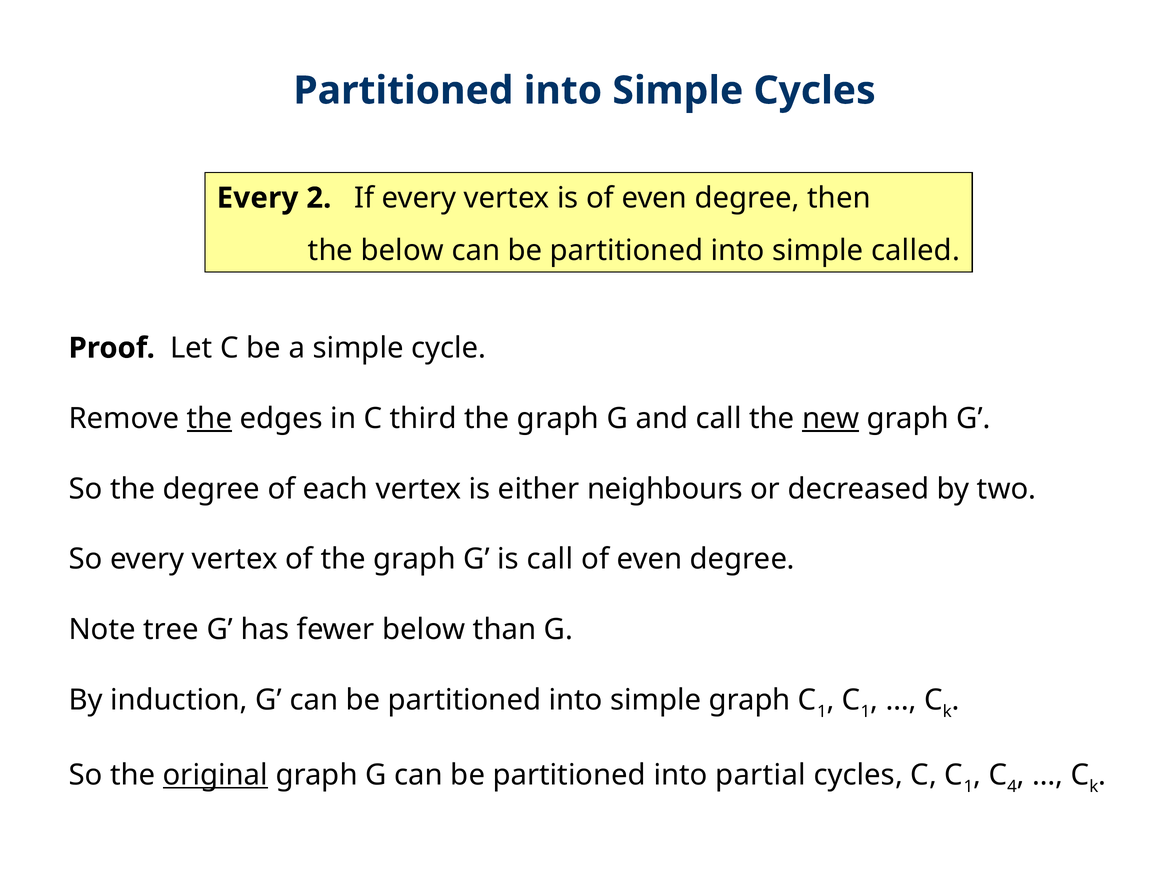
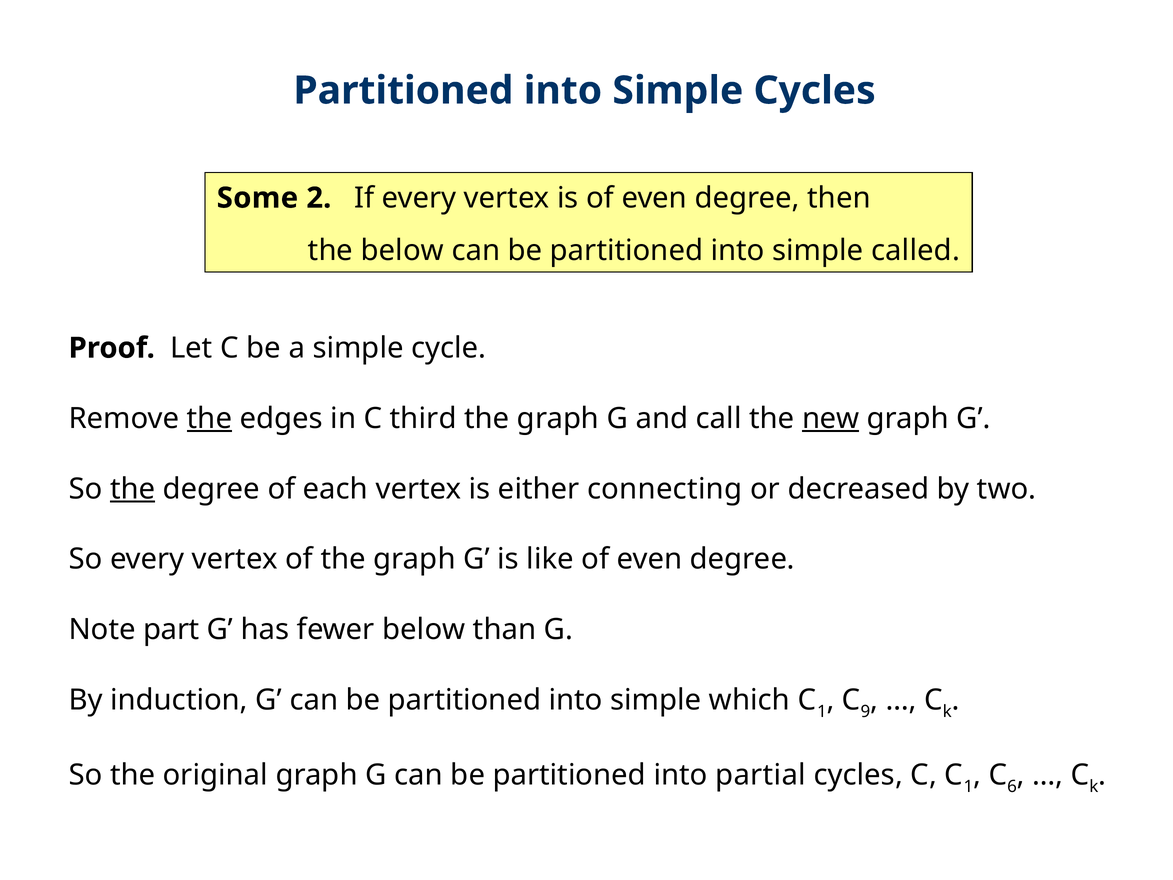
Every: Every -> Some (257, 198)
the underline: none -> present (133, 489)
neighbours: neighbours -> connecting (665, 489)
is call: call -> like (550, 559)
tree: tree -> part (171, 629)
simple graph: graph -> which (750, 700)
1: 1 -> 9 (865, 711)
original underline: present -> none (215, 775)
4: 4 -> 6 (1012, 786)
